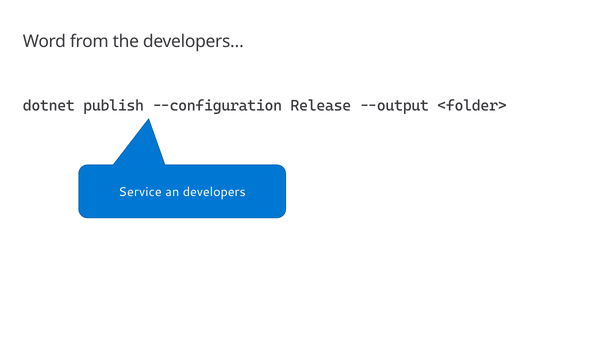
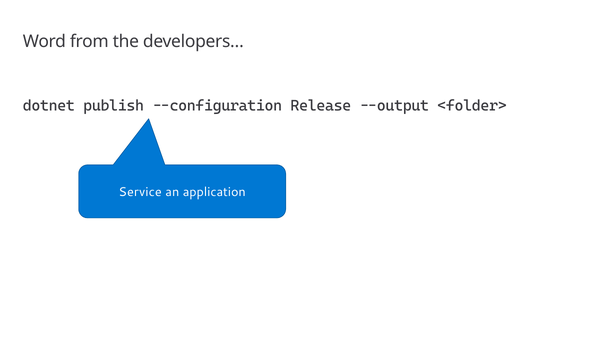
developers: developers -> application (214, 192)
